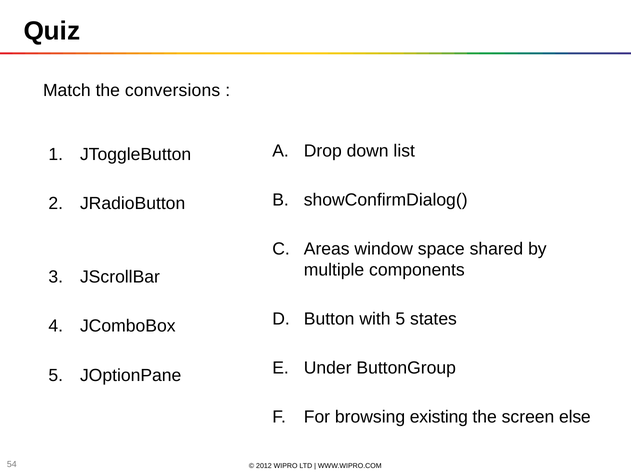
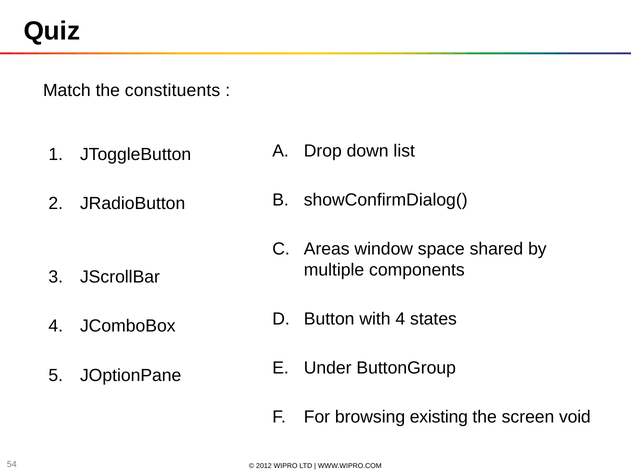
conversions: conversions -> constituents (173, 90)
with 5: 5 -> 4 (400, 319)
else: else -> void (575, 417)
